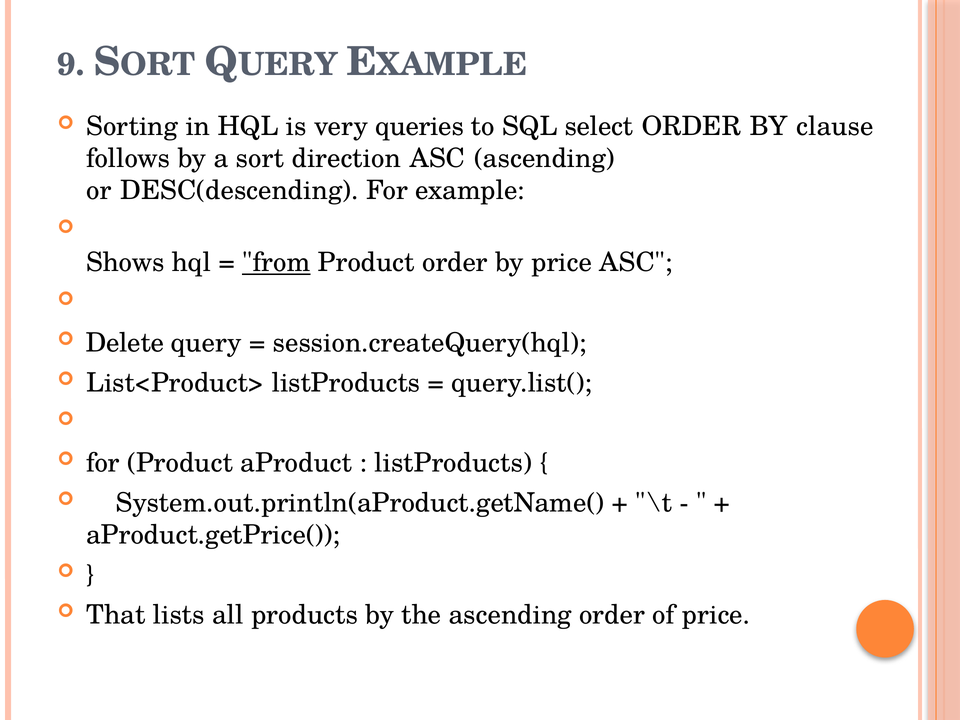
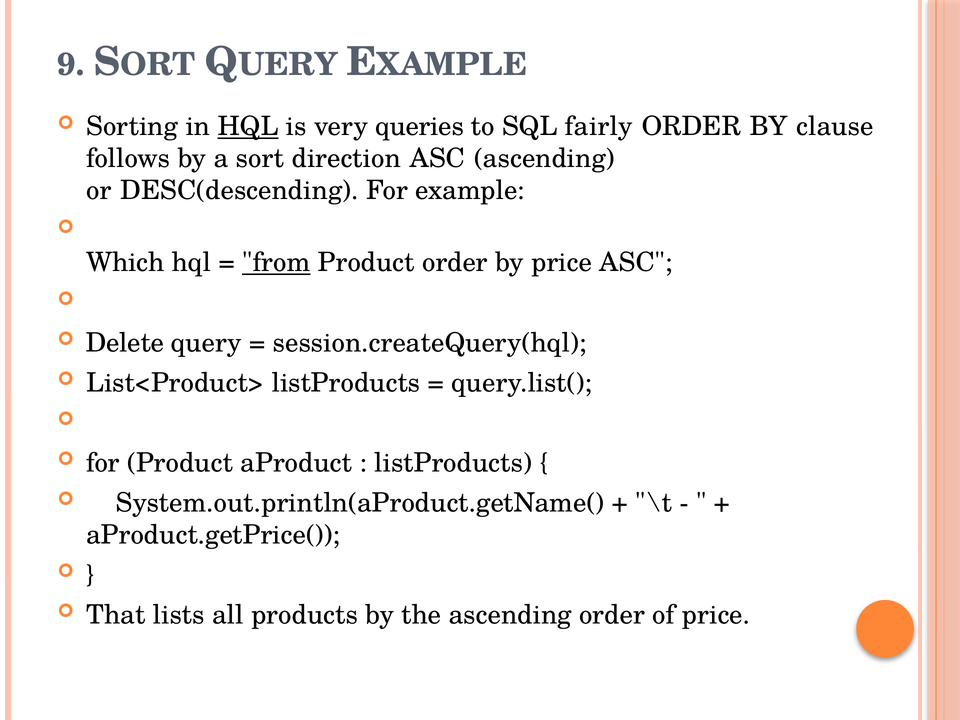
HQL underline: none -> present (248, 127)
select: select -> fairly (599, 127)
Shows: Shows -> Which (125, 263)
